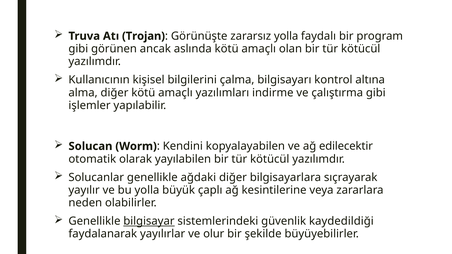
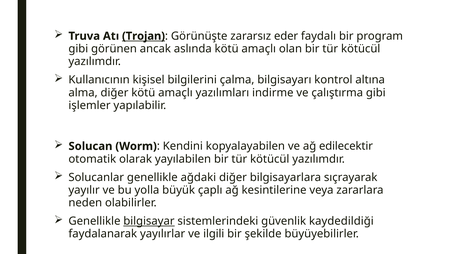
Trojan underline: none -> present (144, 36)
zararsız yolla: yolla -> eder (286, 36)
olur: olur -> ilgili (214, 234)
